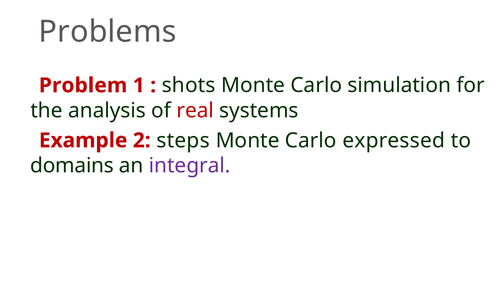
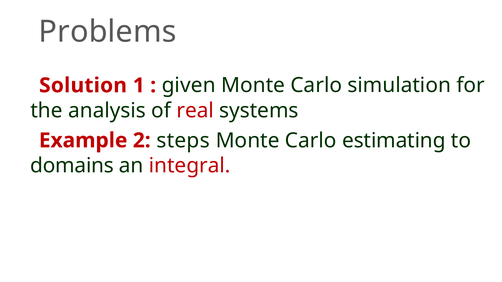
Problem: Problem -> Solution (83, 86)
shots: shots -> given (189, 86)
expressed: expressed -> estimating (394, 141)
integral colour: purple -> red (190, 166)
